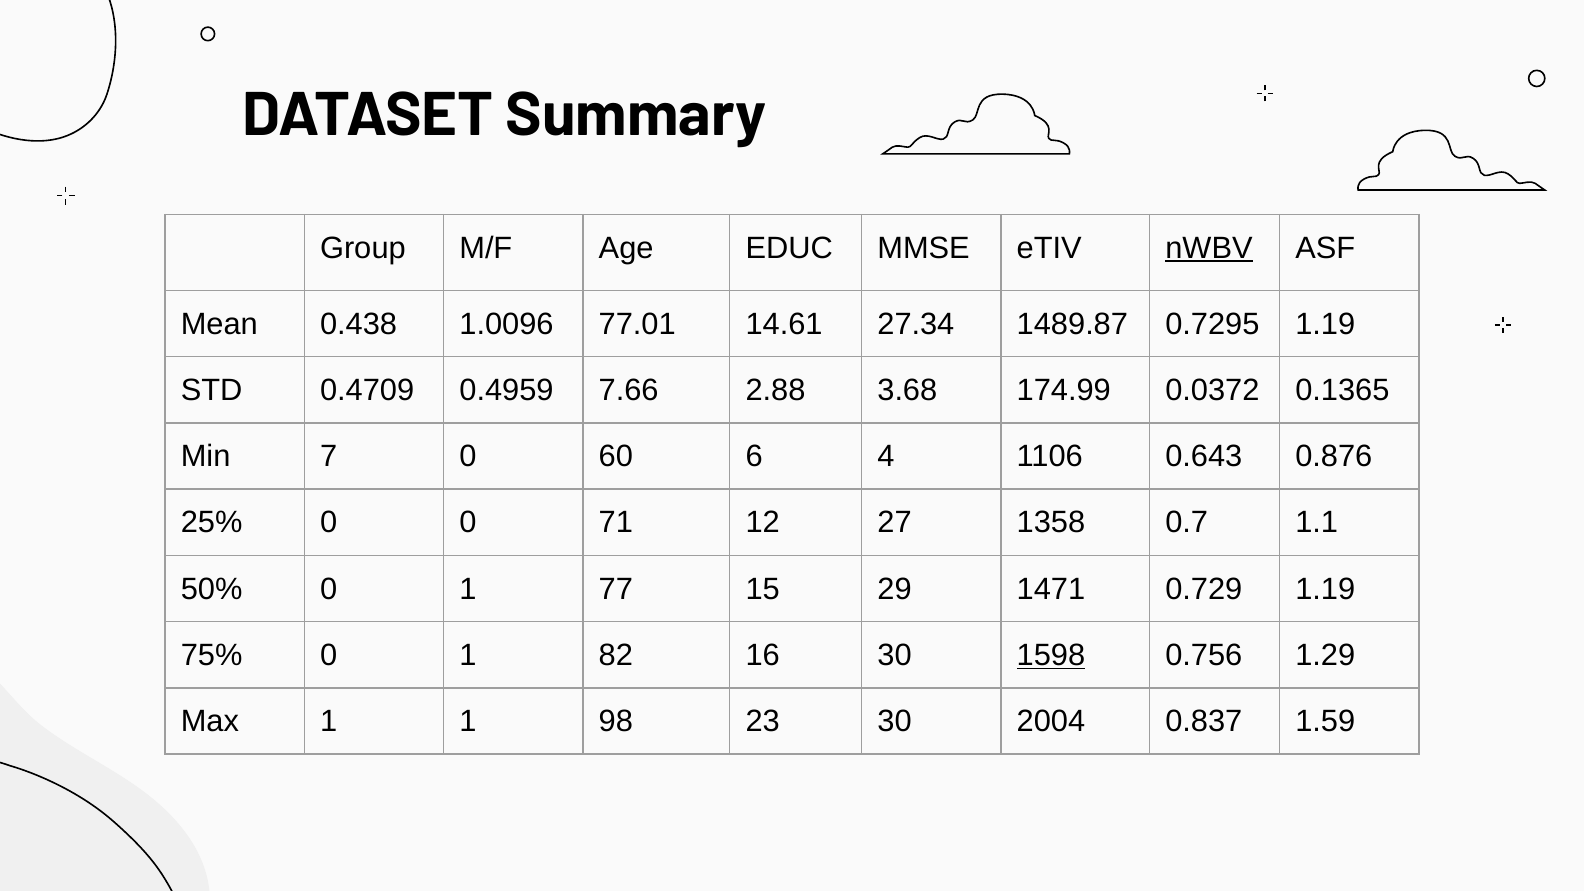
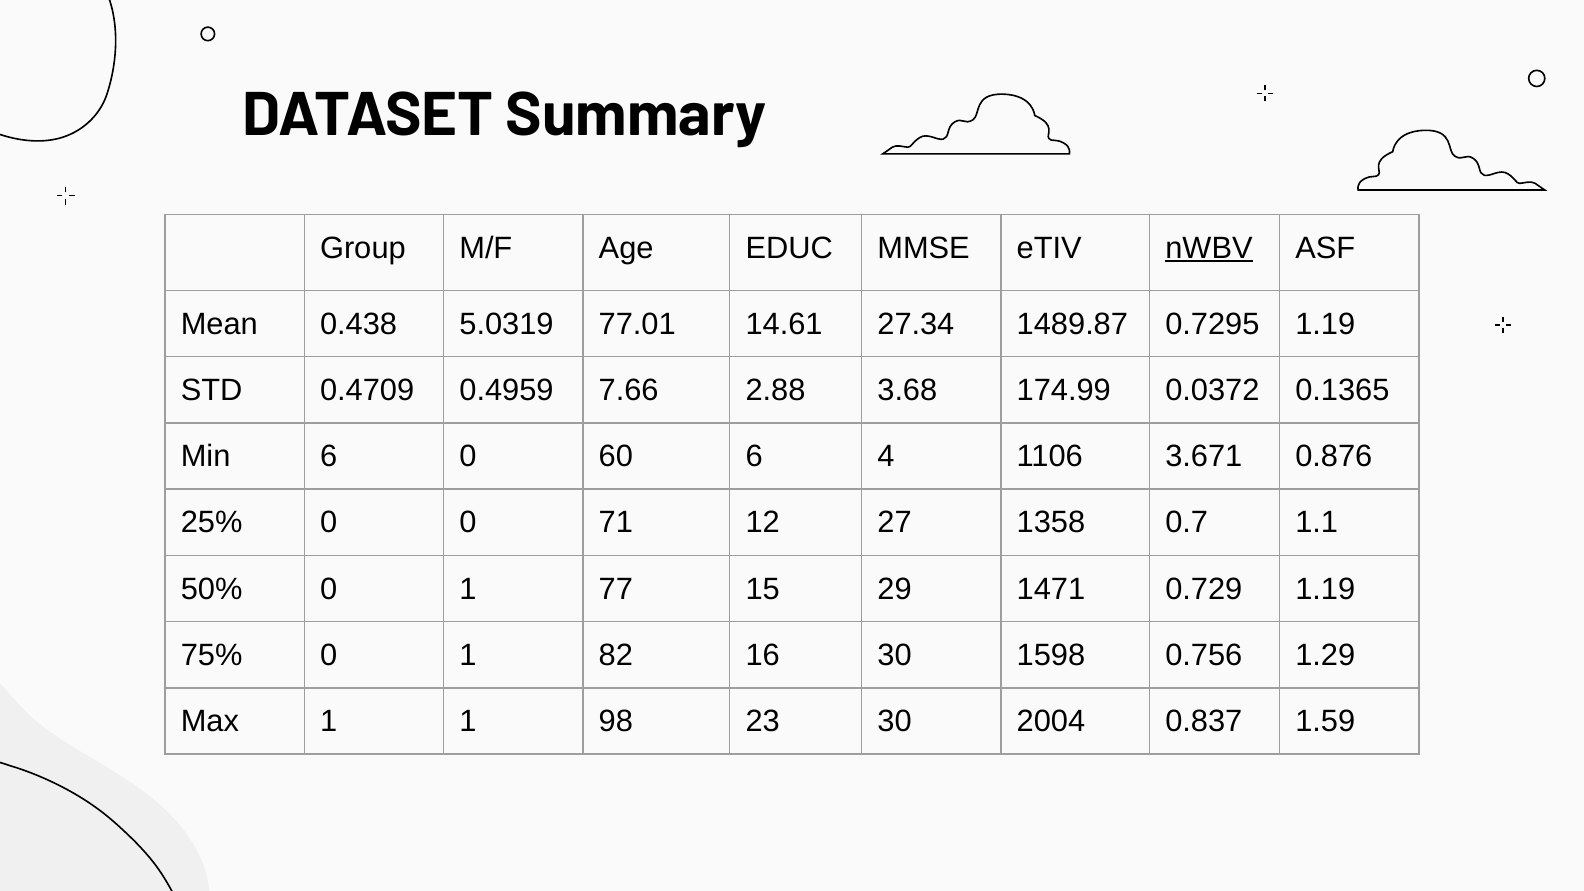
1.0096: 1.0096 -> 5.0319 (506, 324)
Min 7: 7 -> 6 (329, 457)
0.643: 0.643 -> 3.671 (1204, 457)
1598 underline: present -> none (1051, 655)
